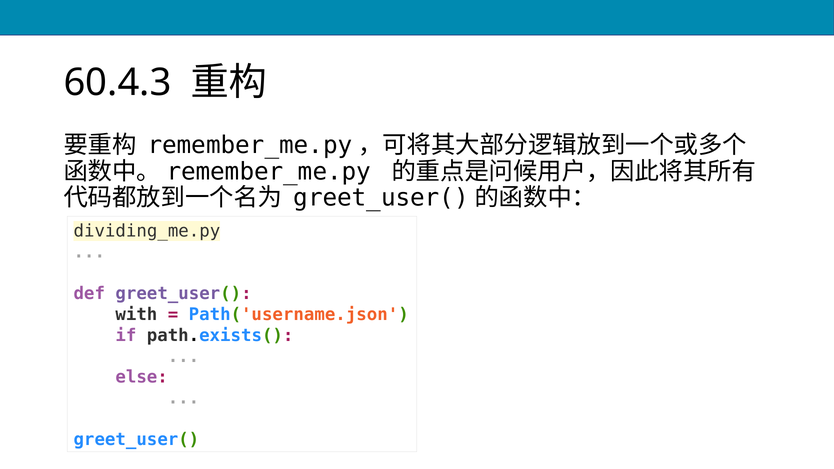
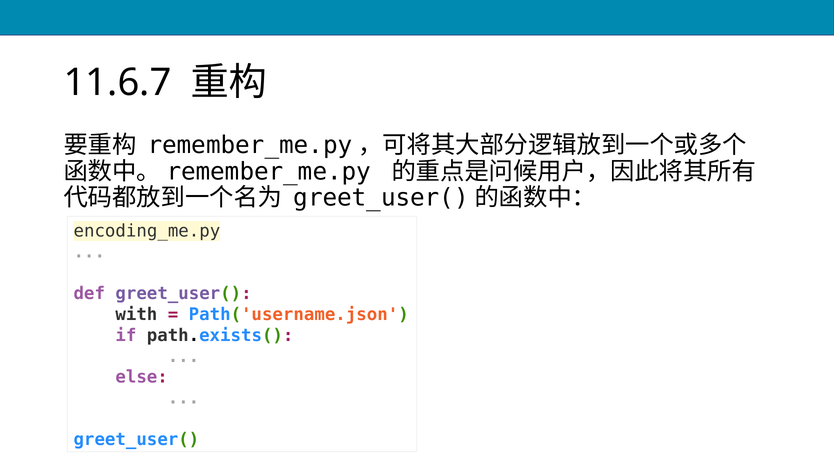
60.4.3: 60.4.3 -> 11.6.7 (118, 83)
dividing_me.py: dividing_me.py -> encoding_me.py (147, 231)
